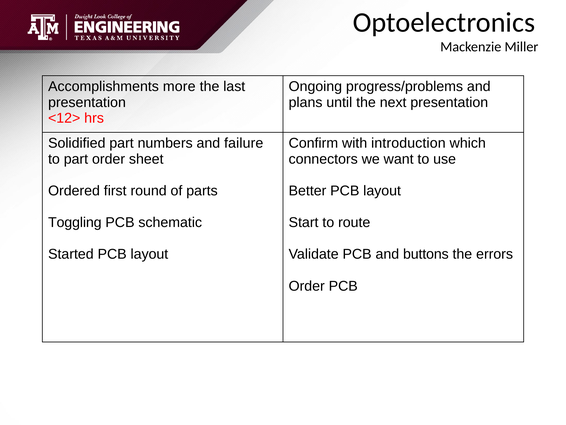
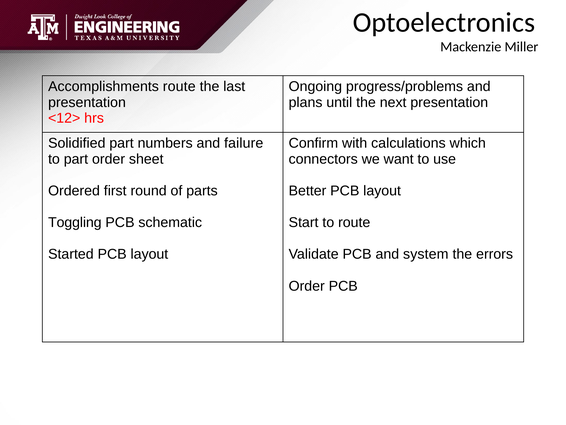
Accomplishments more: more -> route (179, 86)
introduction: introduction -> calculations (408, 143)
buttons: buttons -> system (426, 254)
